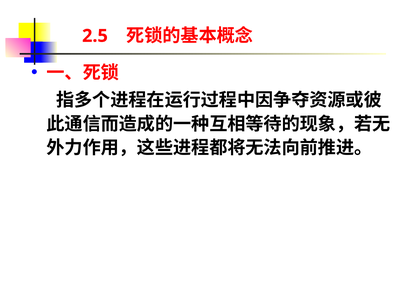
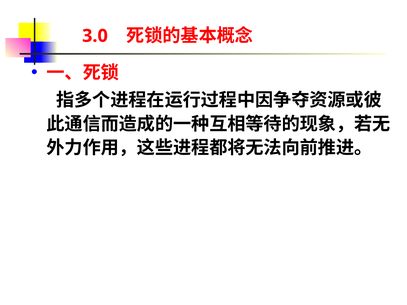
2.5: 2.5 -> 3.0 (95, 36)
